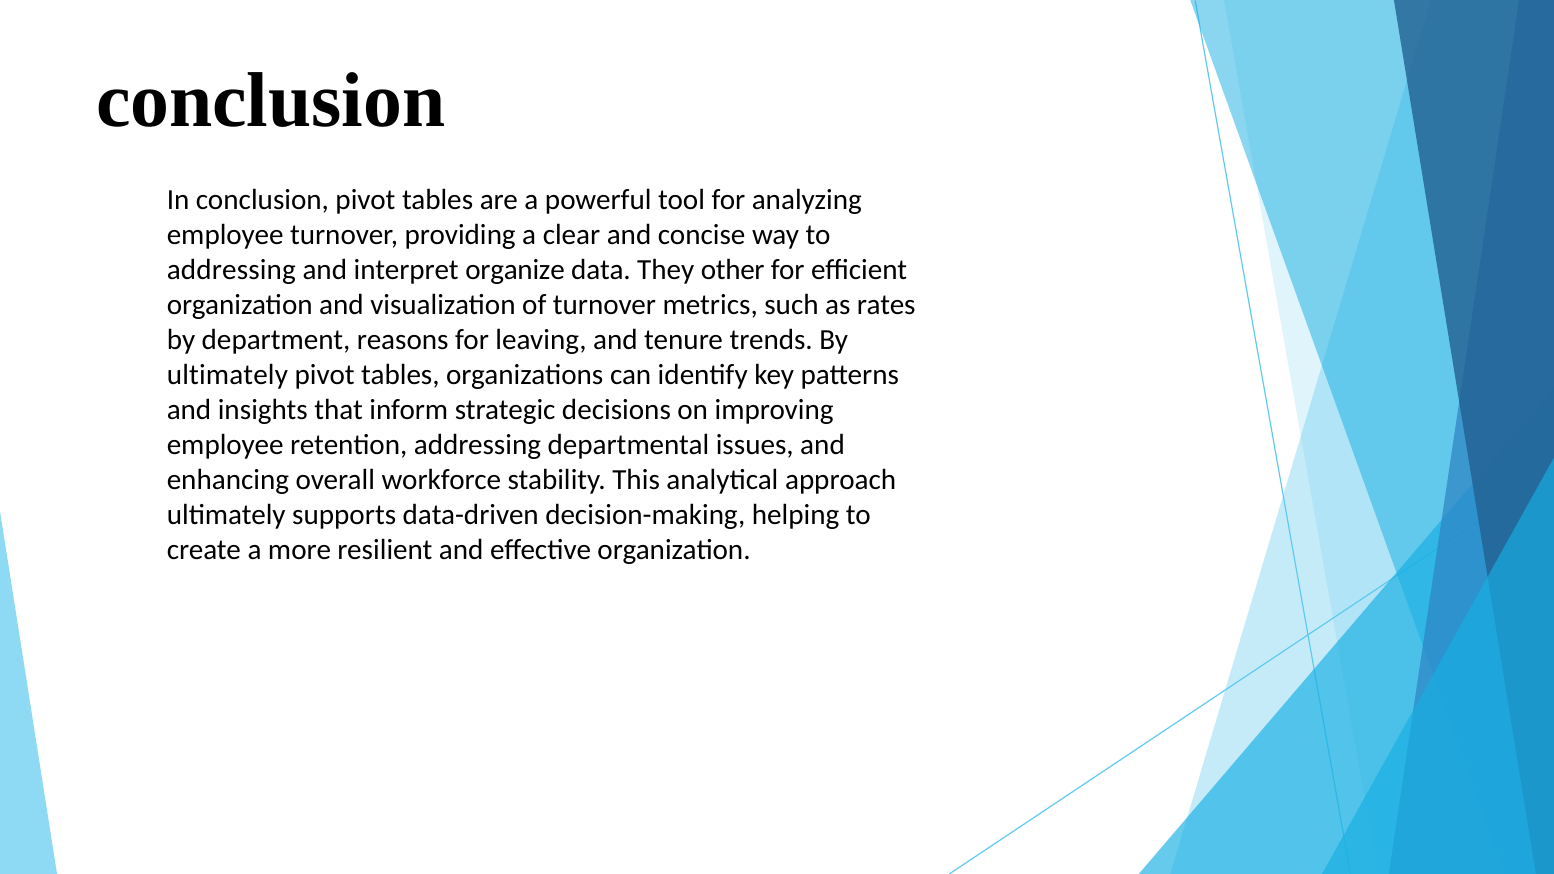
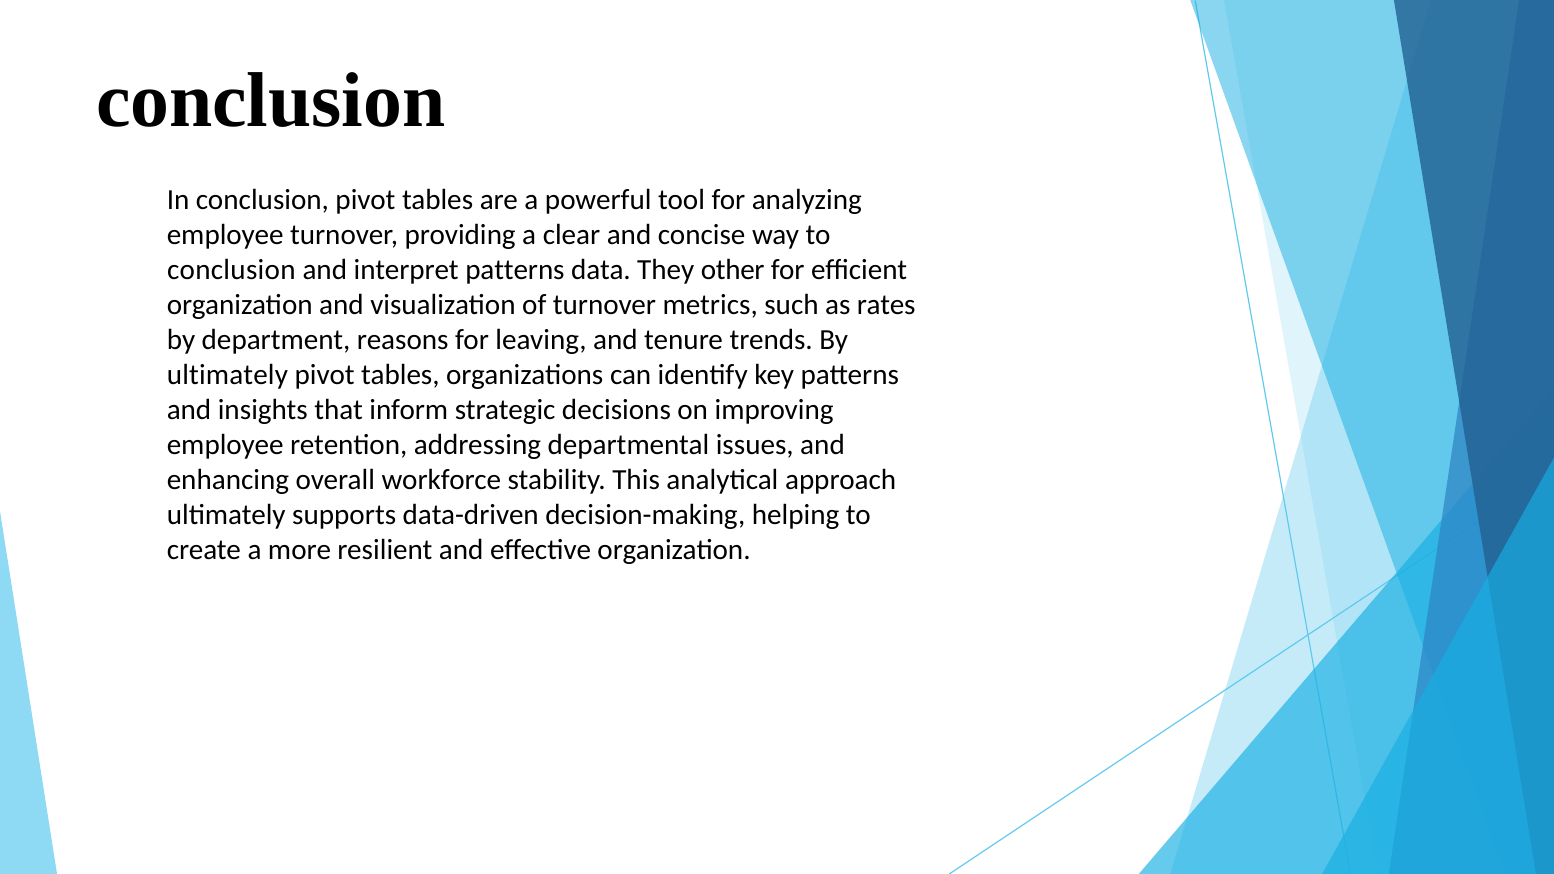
addressing: addressing -> conclusion (231, 270)
interpret organize: organize -> patterns (515, 270)
